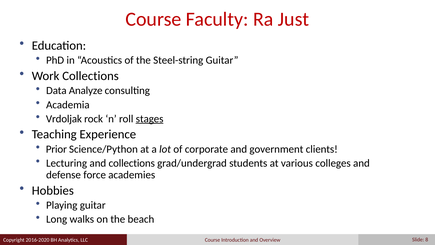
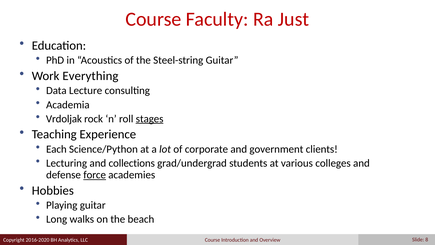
Work Collections: Collections -> Everything (90, 76)
Analyze: Analyze -> Lecture (86, 91)
Prior: Prior -> Each (56, 149)
force underline: none -> present (95, 175)
